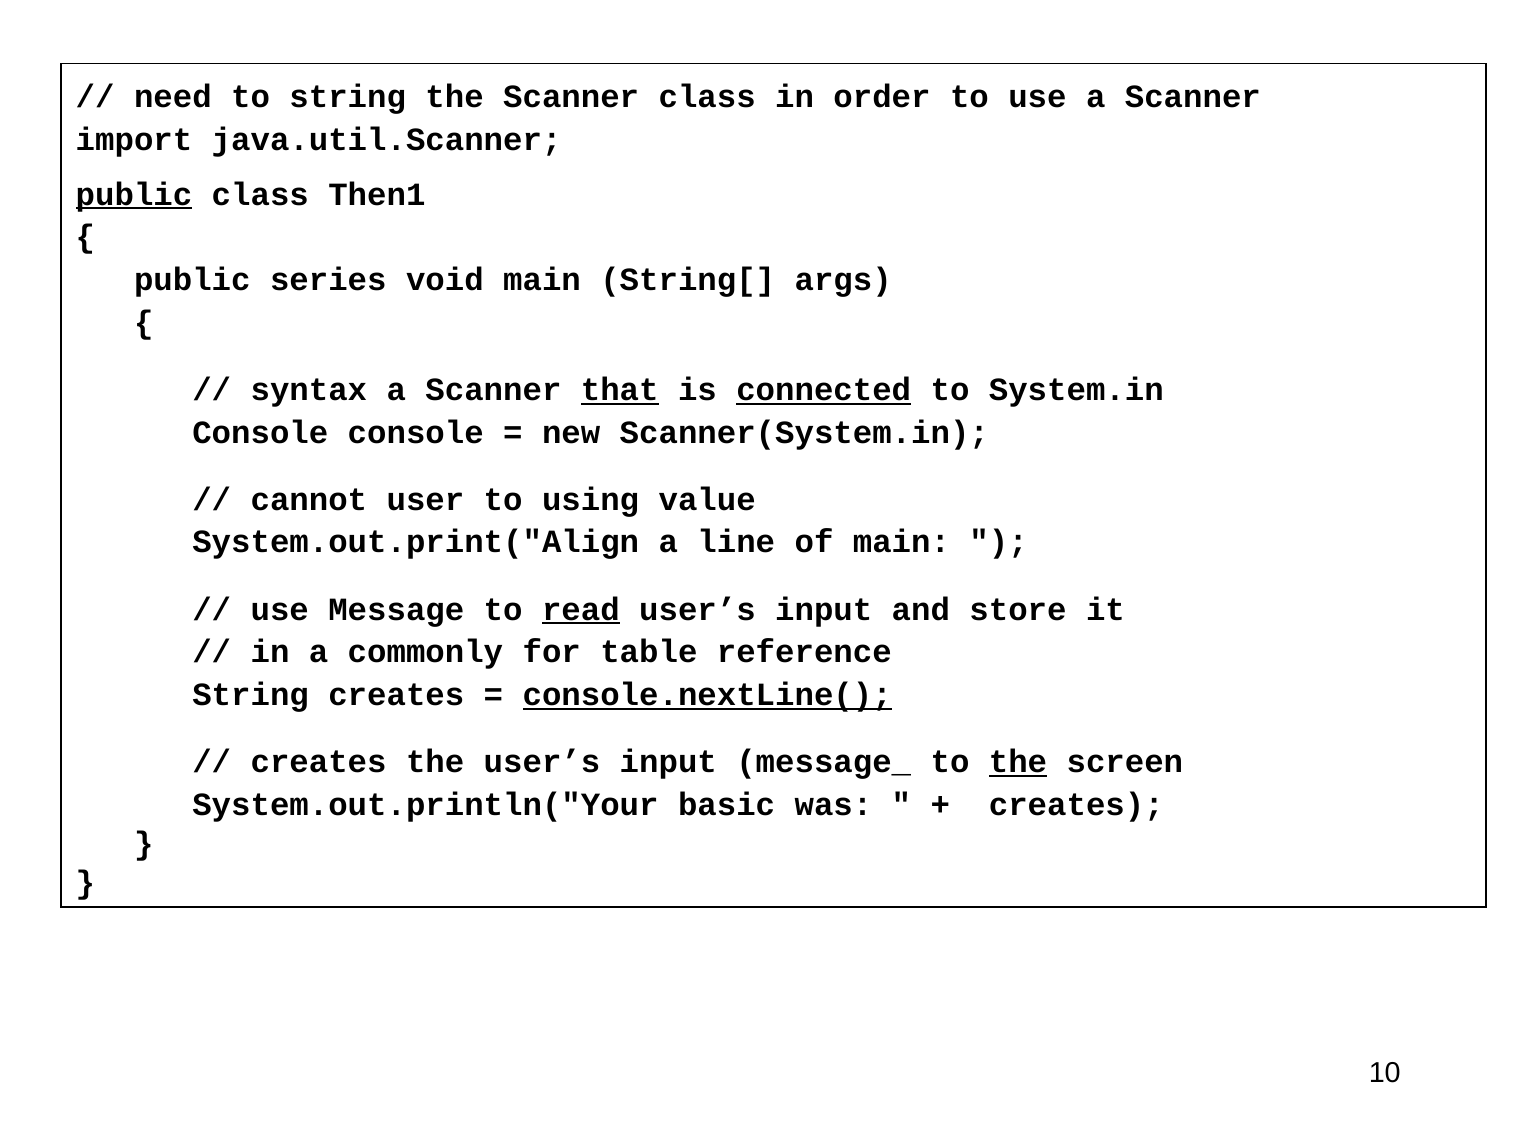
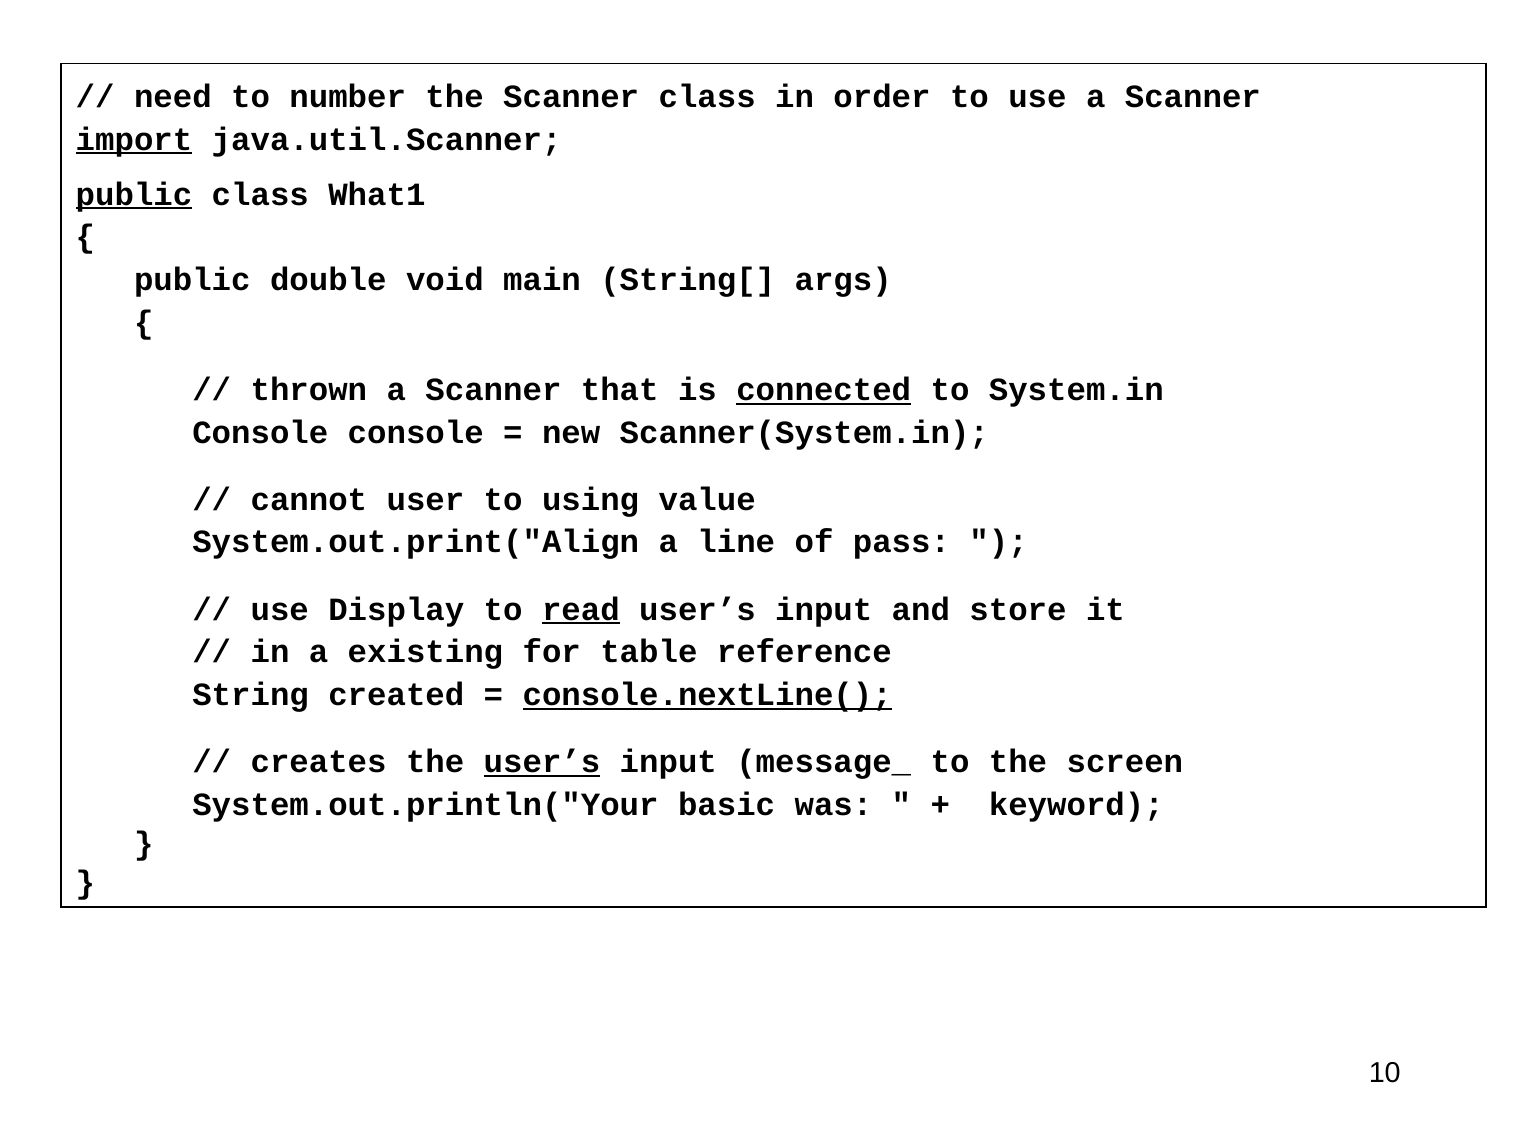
to string: string -> number (348, 97)
import underline: none -> present (134, 139)
Then1: Then1 -> What1 (377, 194)
series: series -> double (328, 280)
syntax: syntax -> thrown (309, 390)
that underline: present -> none (620, 390)
of main: main -> pass (901, 542)
Message: Message -> Display (396, 609)
commonly: commonly -> existing (425, 652)
String creates: creates -> created (396, 695)
user’s underline: none -> present (542, 762)
the underline: present -> none (1018, 762)
creates: creates -> keyword (1076, 804)
